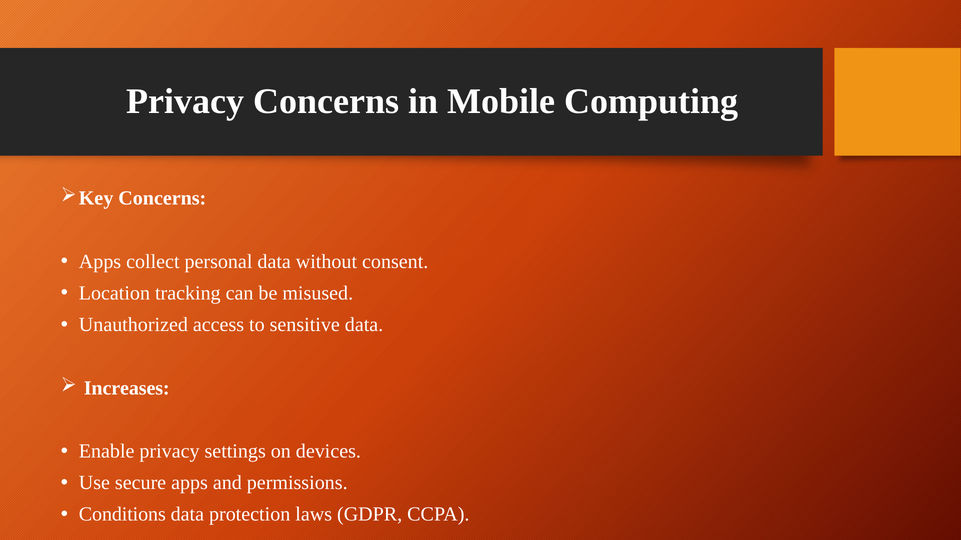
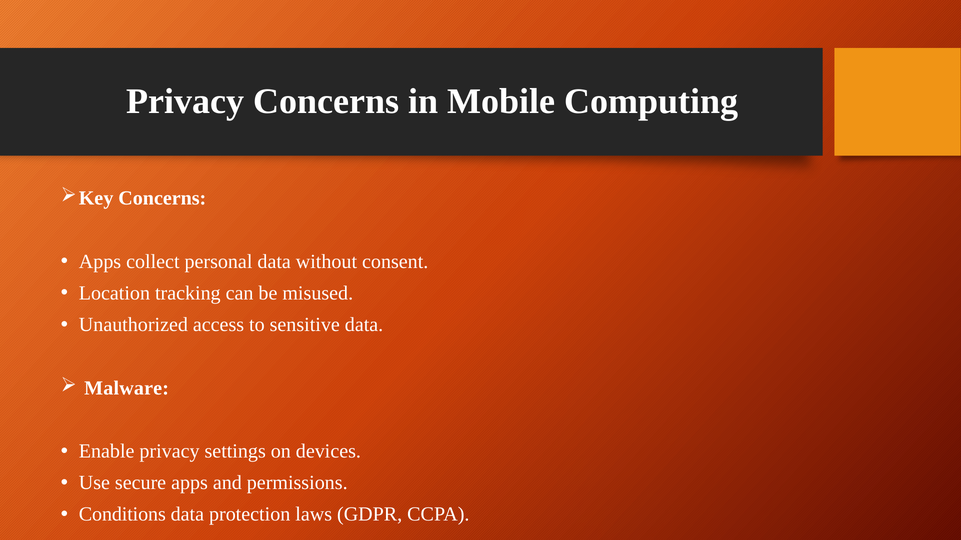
Increases: Increases -> Malware (127, 388)
